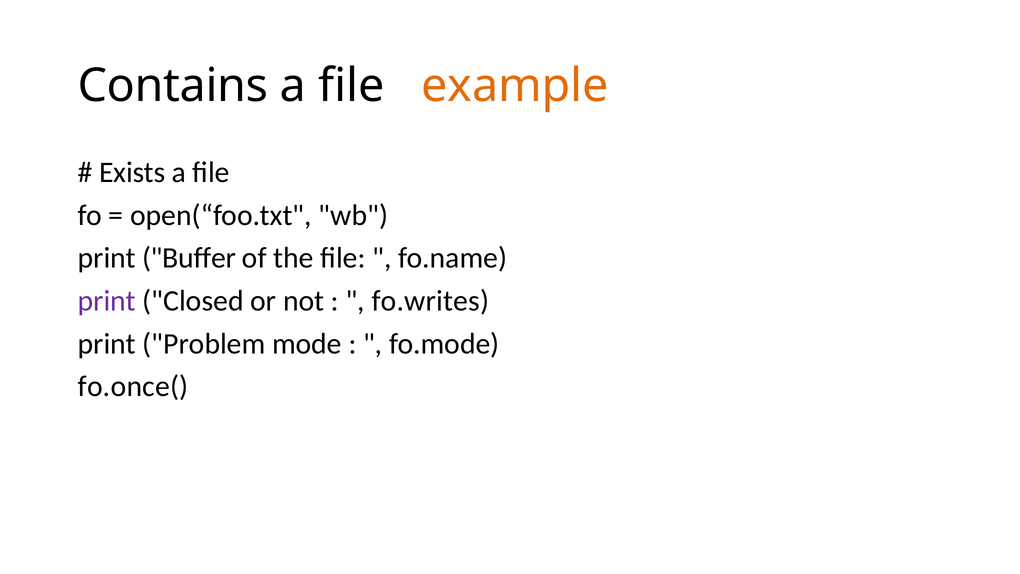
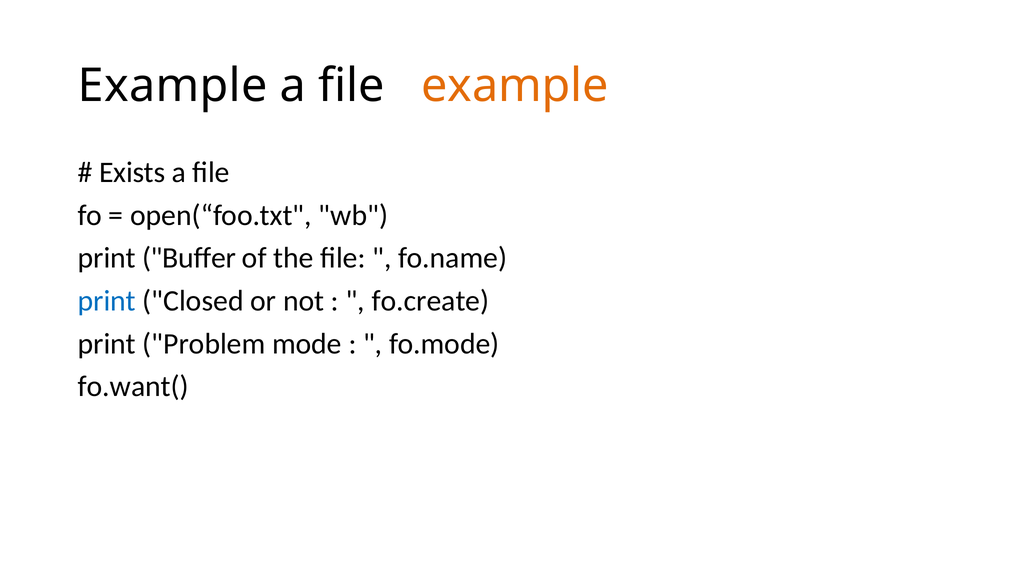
Contains: Contains -> Example (173, 86)
print colour: purple -> blue (107, 301)
fo.writes: fo.writes -> fo.create (430, 301)
fo.once(: fo.once( -> fo.want( (133, 386)
